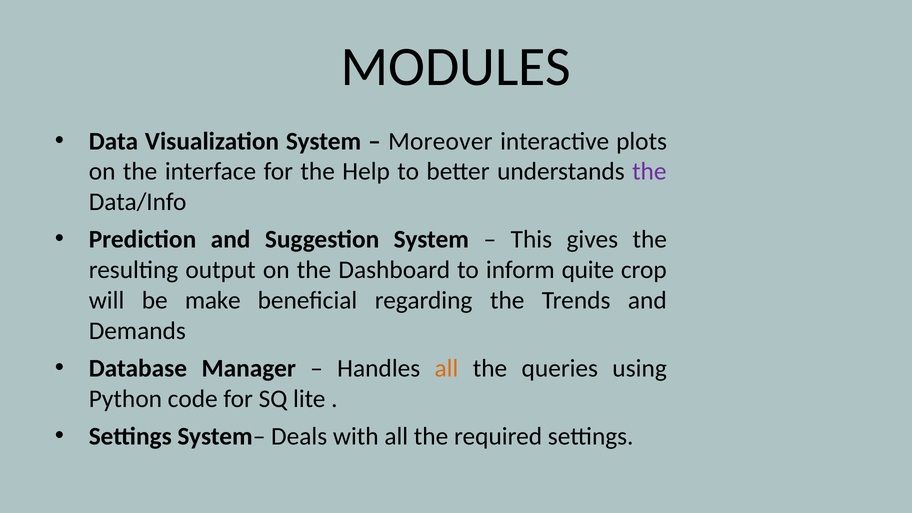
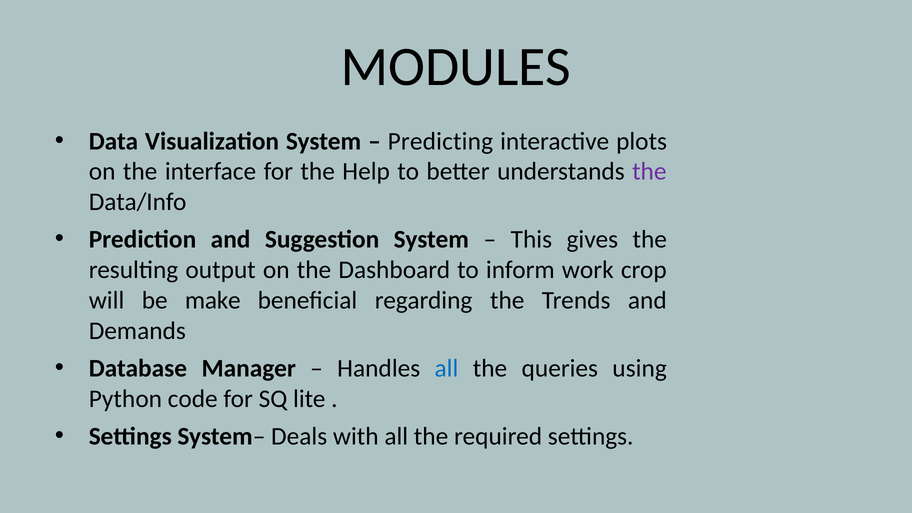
Moreover: Moreover -> Predicting (440, 141)
quite: quite -> work (588, 270)
all colour: orange -> blue (446, 368)
